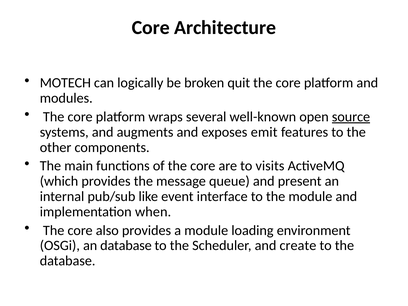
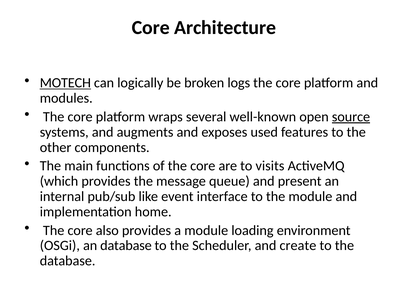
MOTECH underline: none -> present (65, 83)
quit: quit -> logs (239, 83)
emit: emit -> used (264, 132)
when: when -> home (153, 212)
